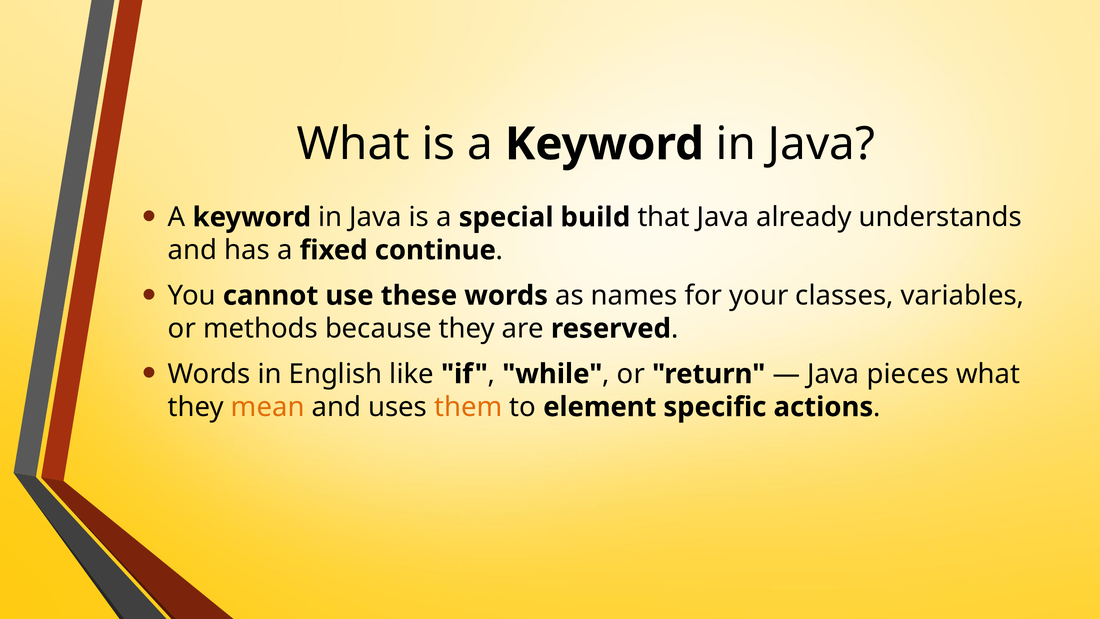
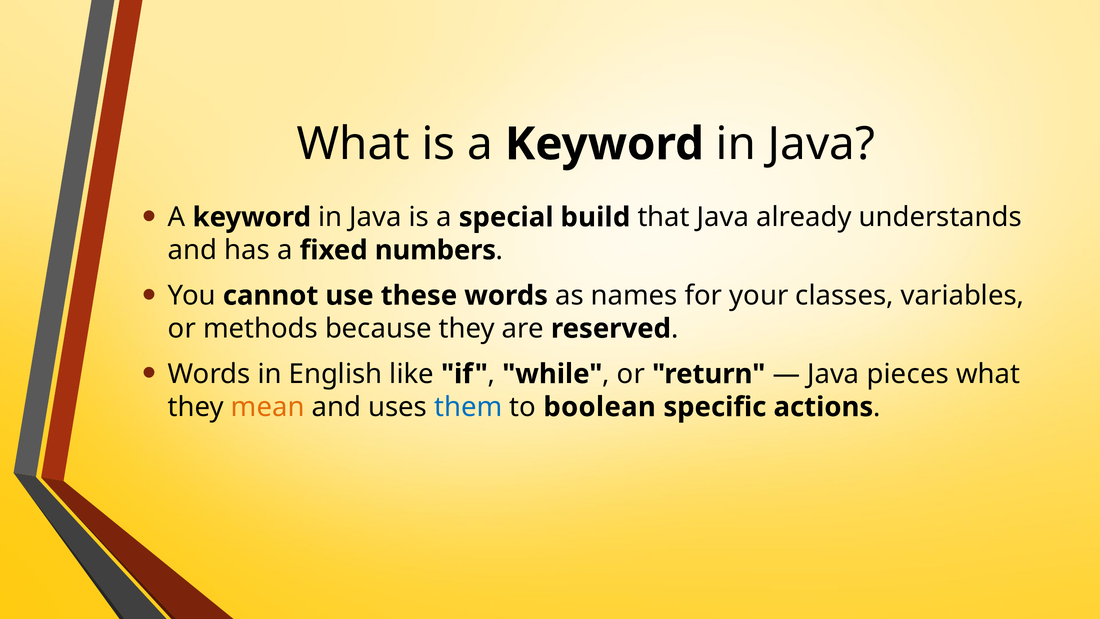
continue: continue -> numbers (435, 250)
them colour: orange -> blue (468, 407)
element: element -> boolean (600, 407)
